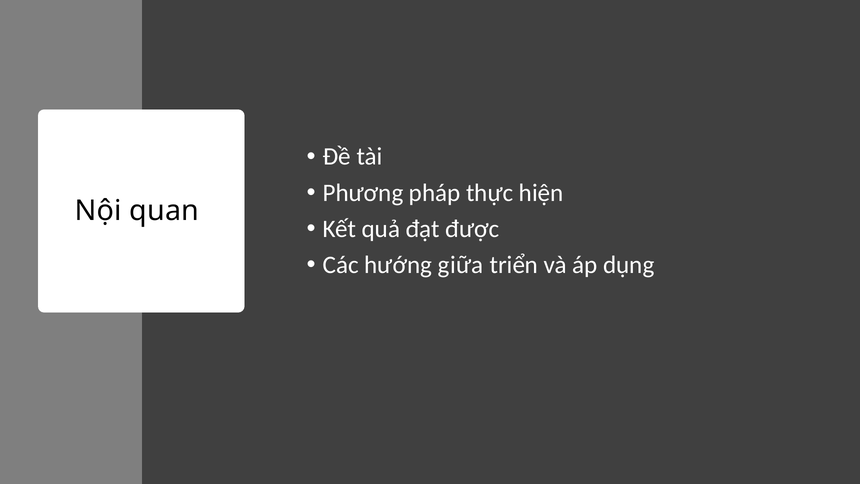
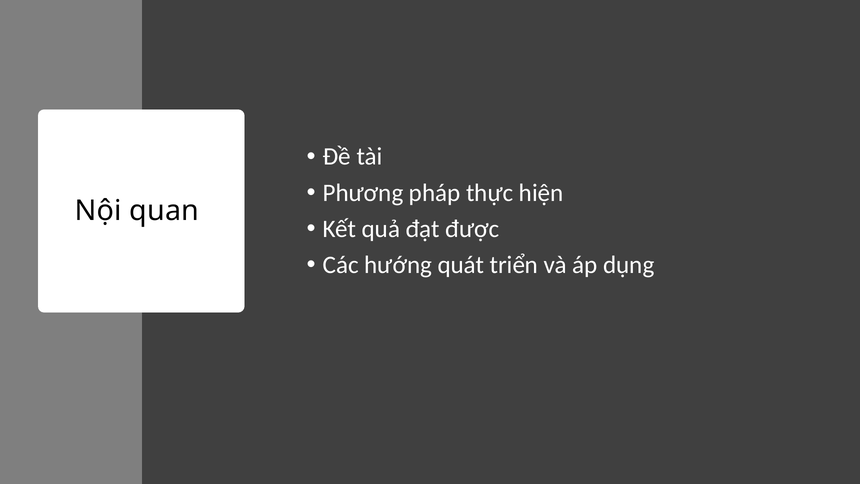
giữa: giữa -> quát (461, 265)
